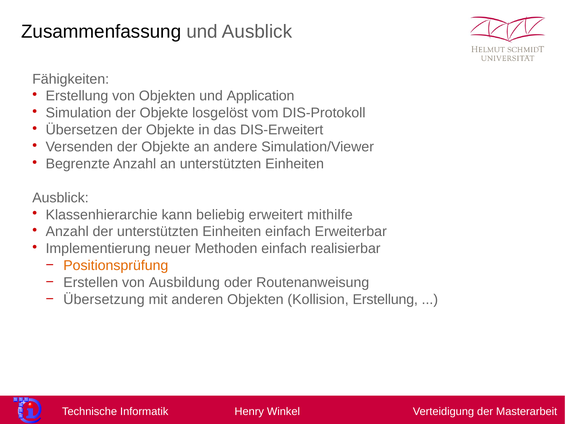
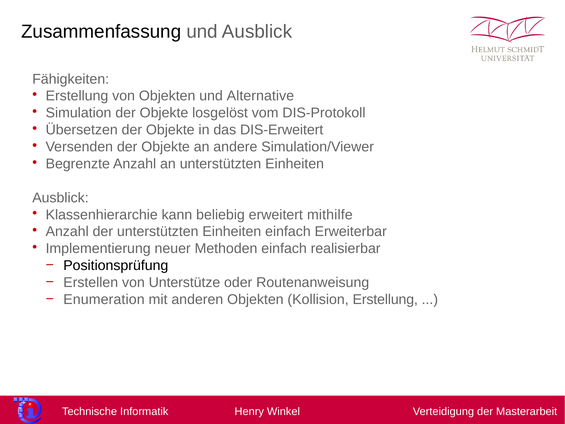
Application: Application -> Alternative (260, 96)
Positionsprüfung colour: orange -> black (116, 265)
Ausbildung: Ausbildung -> Unterstütze (184, 282)
Übersetzung: Übersetzung -> Enumeration (104, 299)
